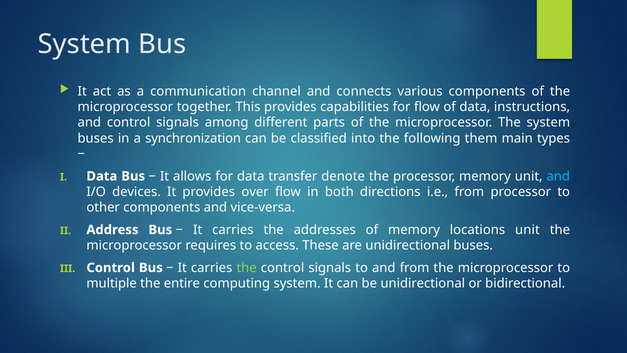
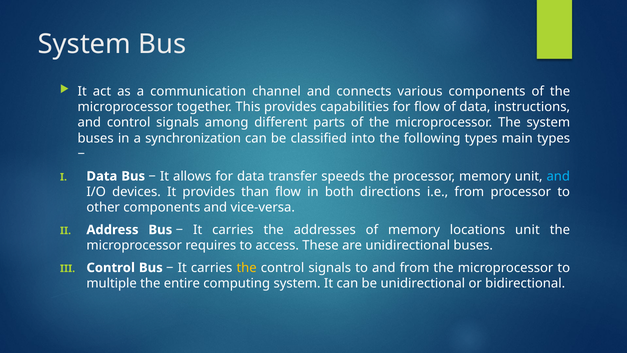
following them: them -> types (481, 138)
denote: denote -> speeds (343, 176)
over: over -> than (255, 192)
the colour: light green -> yellow (247, 268)
